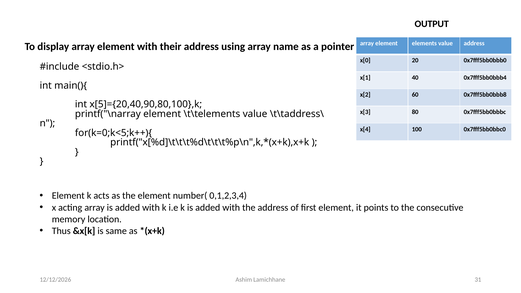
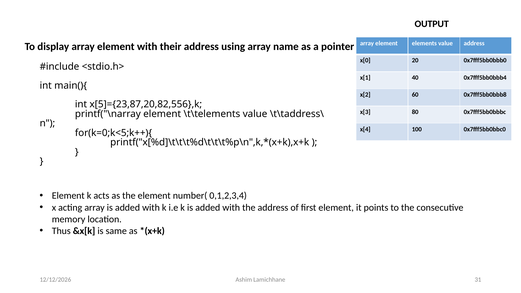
x[5]={20,40,90,80,100},k: x[5]={20,40,90,80,100},k -> x[5]={23,87,20,82,556},k (146, 104)
